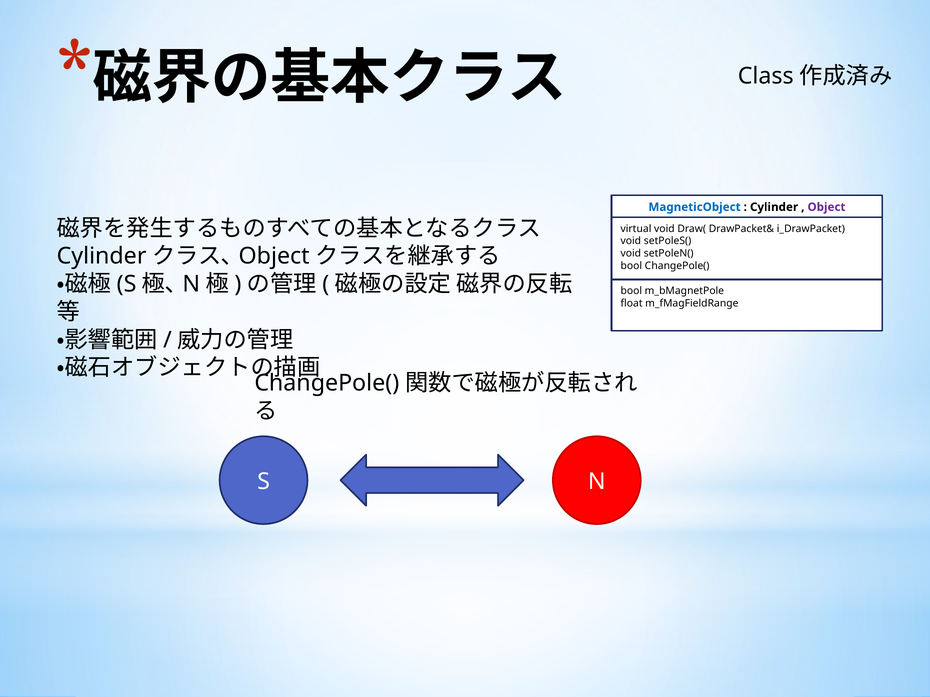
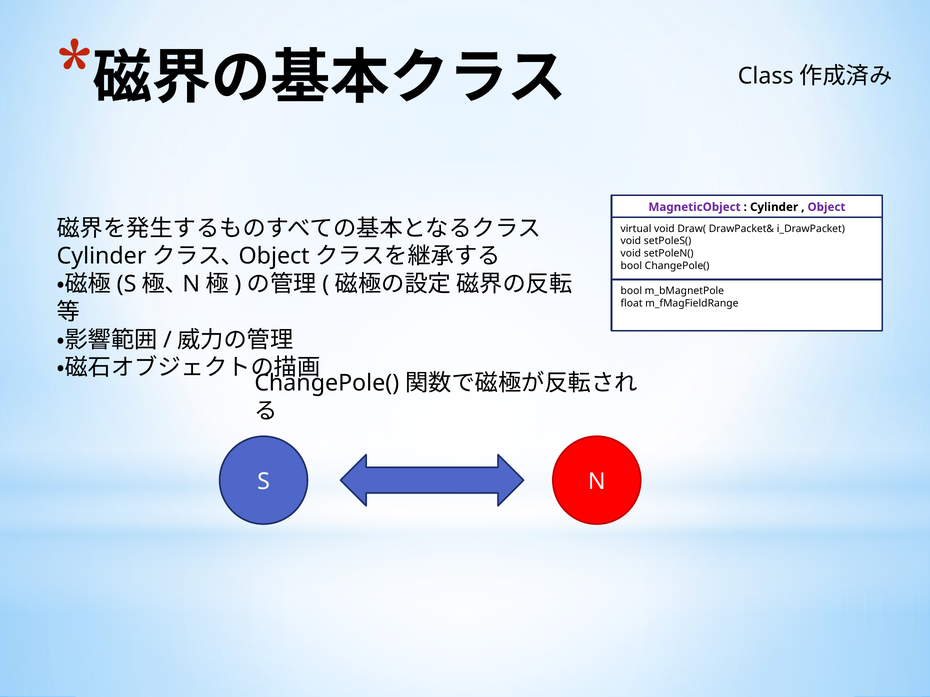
MagneticObject colour: blue -> purple (695, 207)
